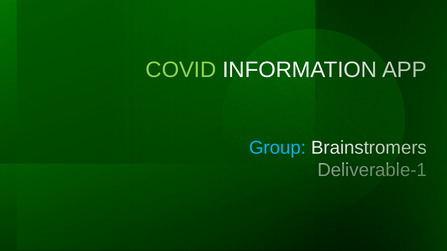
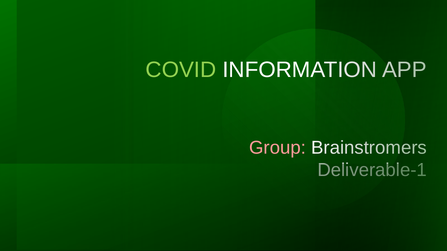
Group colour: light blue -> pink (278, 148)
